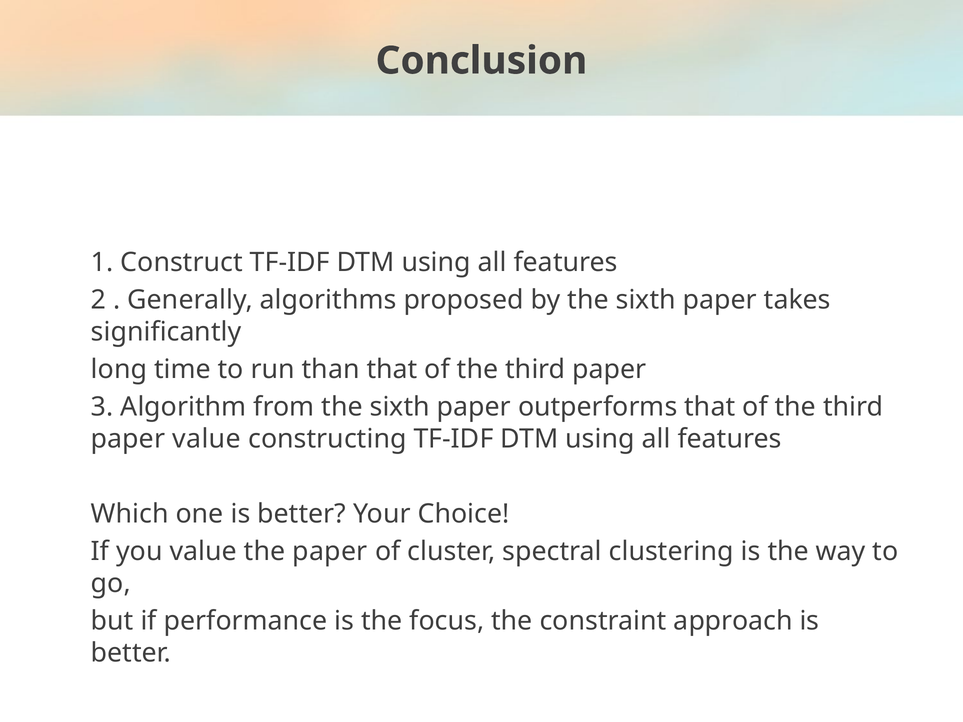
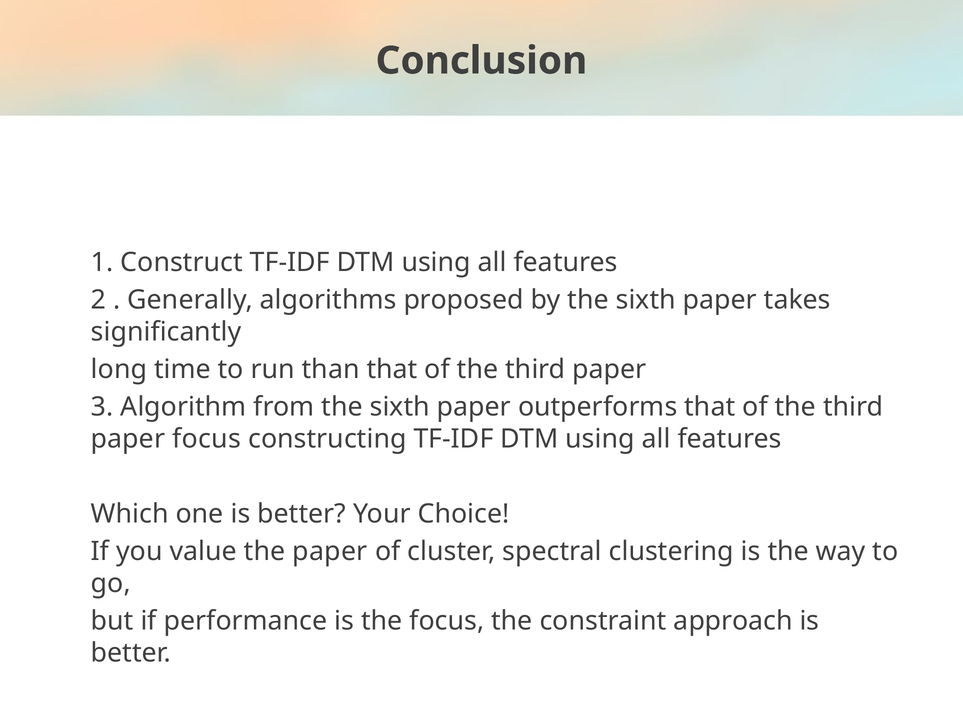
paper value: value -> focus (207, 439)
